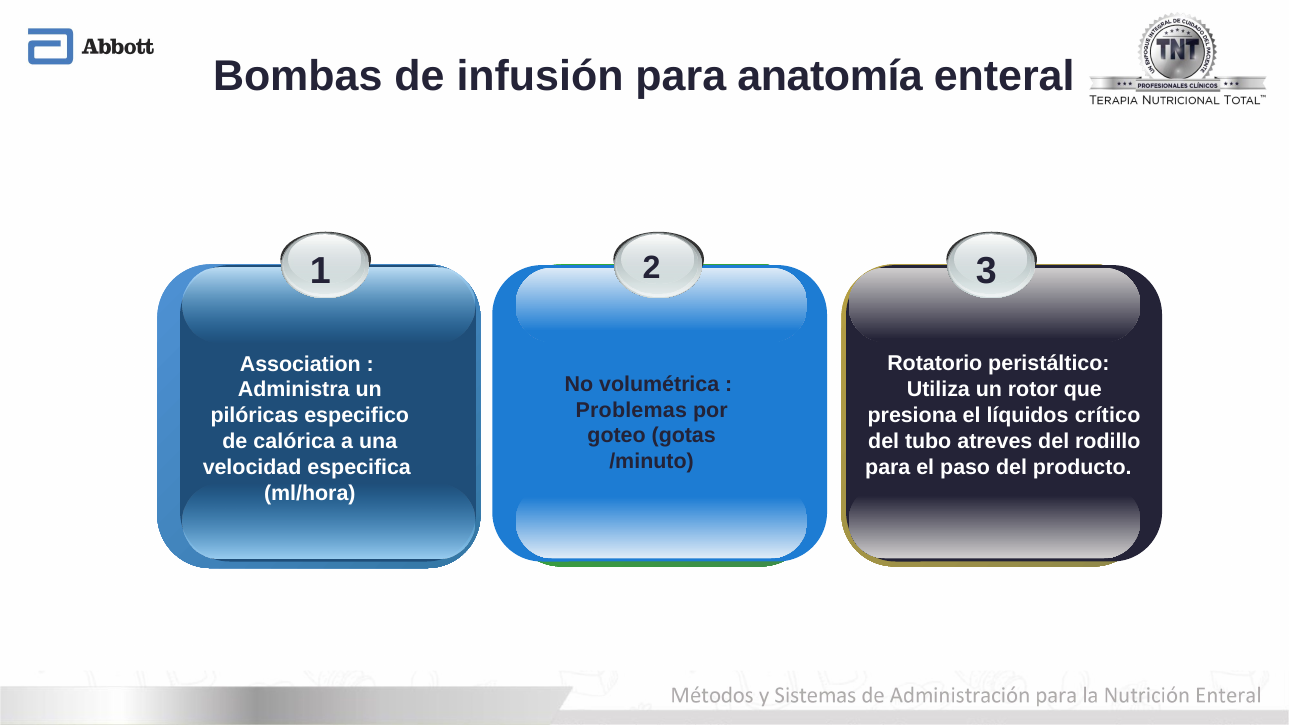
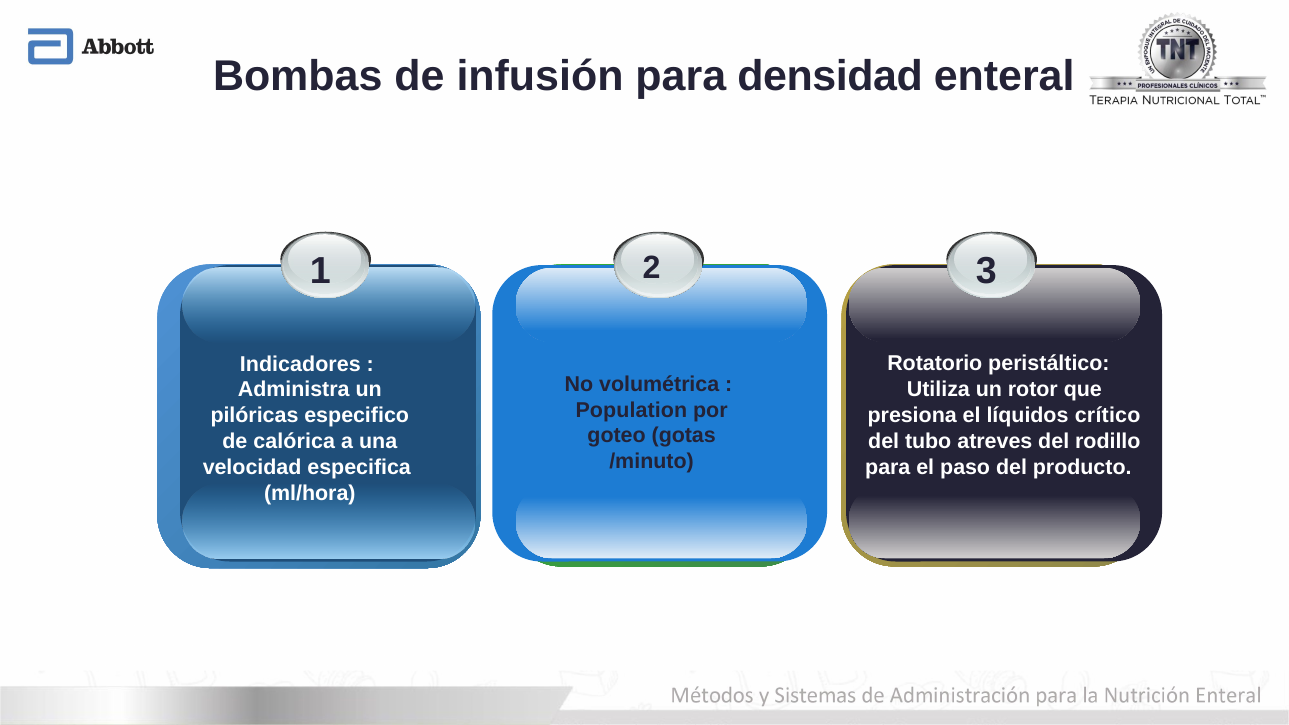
anatomía: anatomía -> densidad (830, 76)
Association: Association -> Indicadores (300, 364)
Problemas: Problemas -> Population (631, 410)
